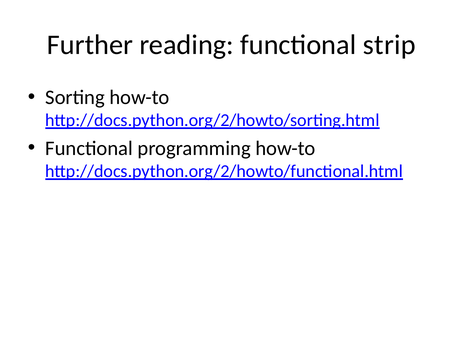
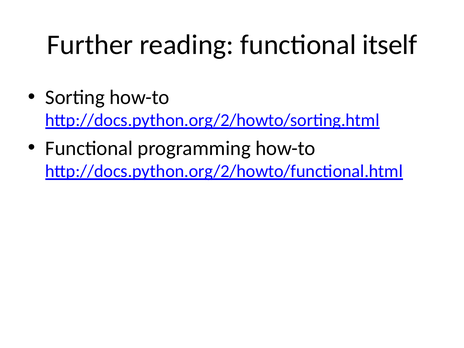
strip: strip -> itself (390, 45)
